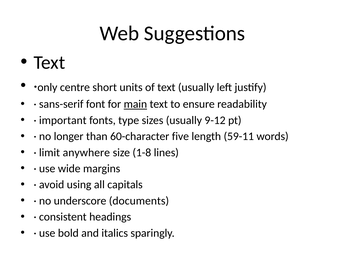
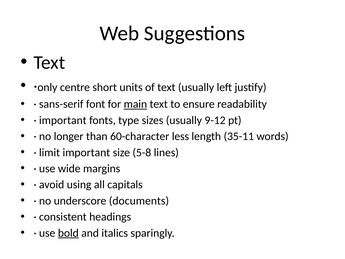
five: five -> less (180, 136)
59-11: 59-11 -> 35-11 (239, 136)
limit anywhere: anywhere -> important (86, 152)
1-8: 1-8 -> 5-8 (142, 152)
bold underline: none -> present (68, 233)
